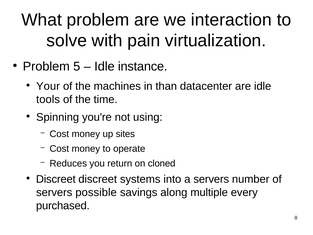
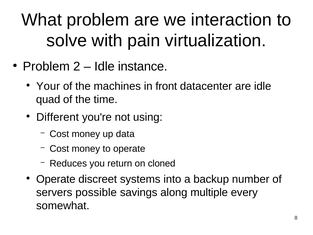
5: 5 -> 2 (77, 66)
than: than -> front (166, 86)
tools: tools -> quad (48, 99)
Spinning: Spinning -> Different (58, 117)
sites: sites -> data (125, 134)
Discreet: Discreet -> Operate (56, 179)
a servers: servers -> backup (211, 179)
purchased: purchased -> somewhat (63, 206)
